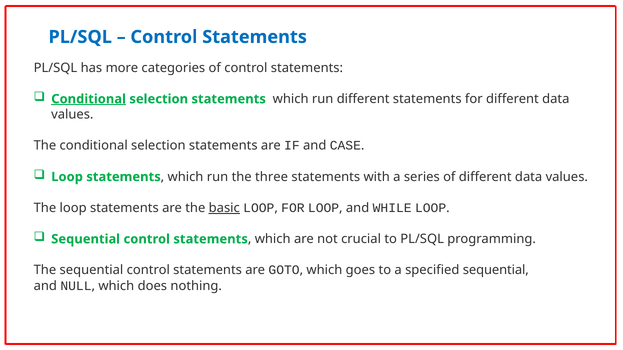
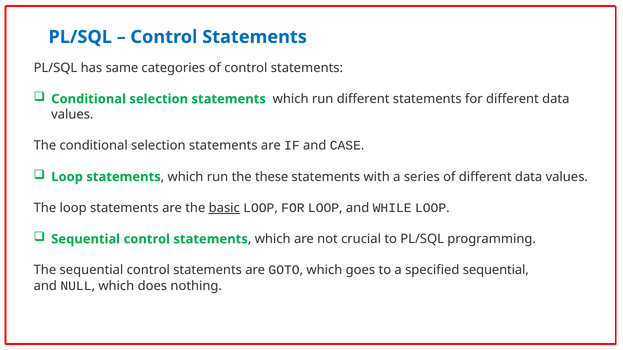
more: more -> same (122, 68)
Conditional underline: present -> none (89, 99)
three: three -> these (272, 177)
